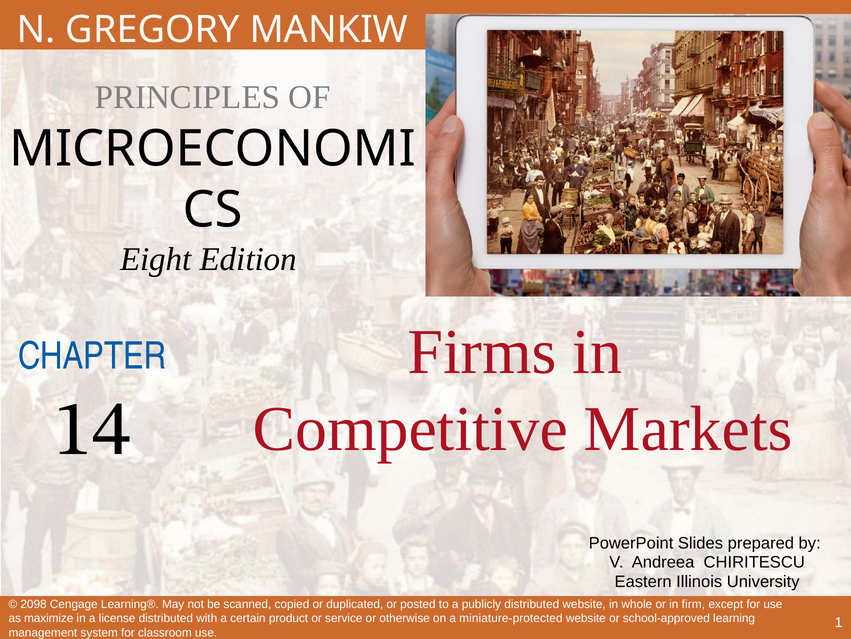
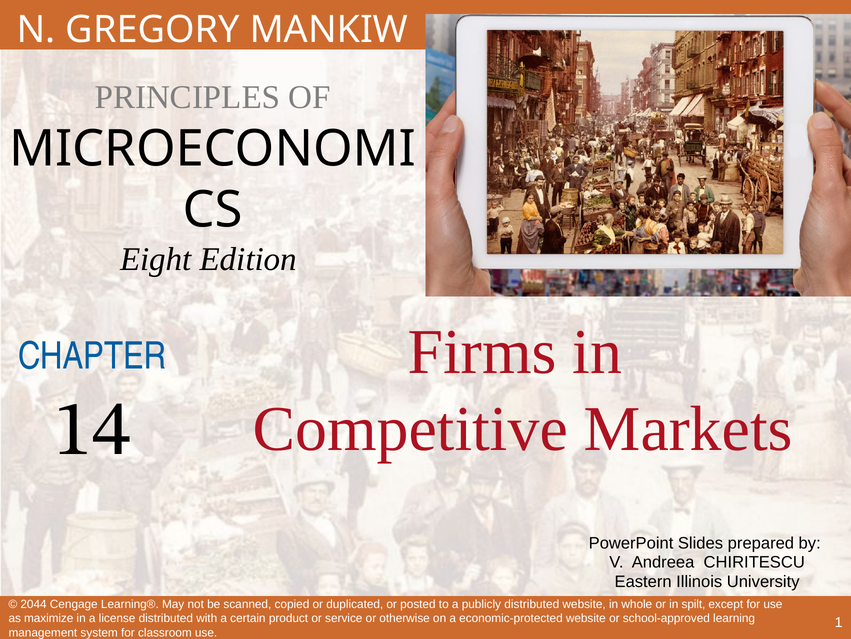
2098: 2098 -> 2044 (34, 604)
firm: firm -> spilt (693, 604)
miniature-protected: miniature-protected -> economic-protected (511, 618)
